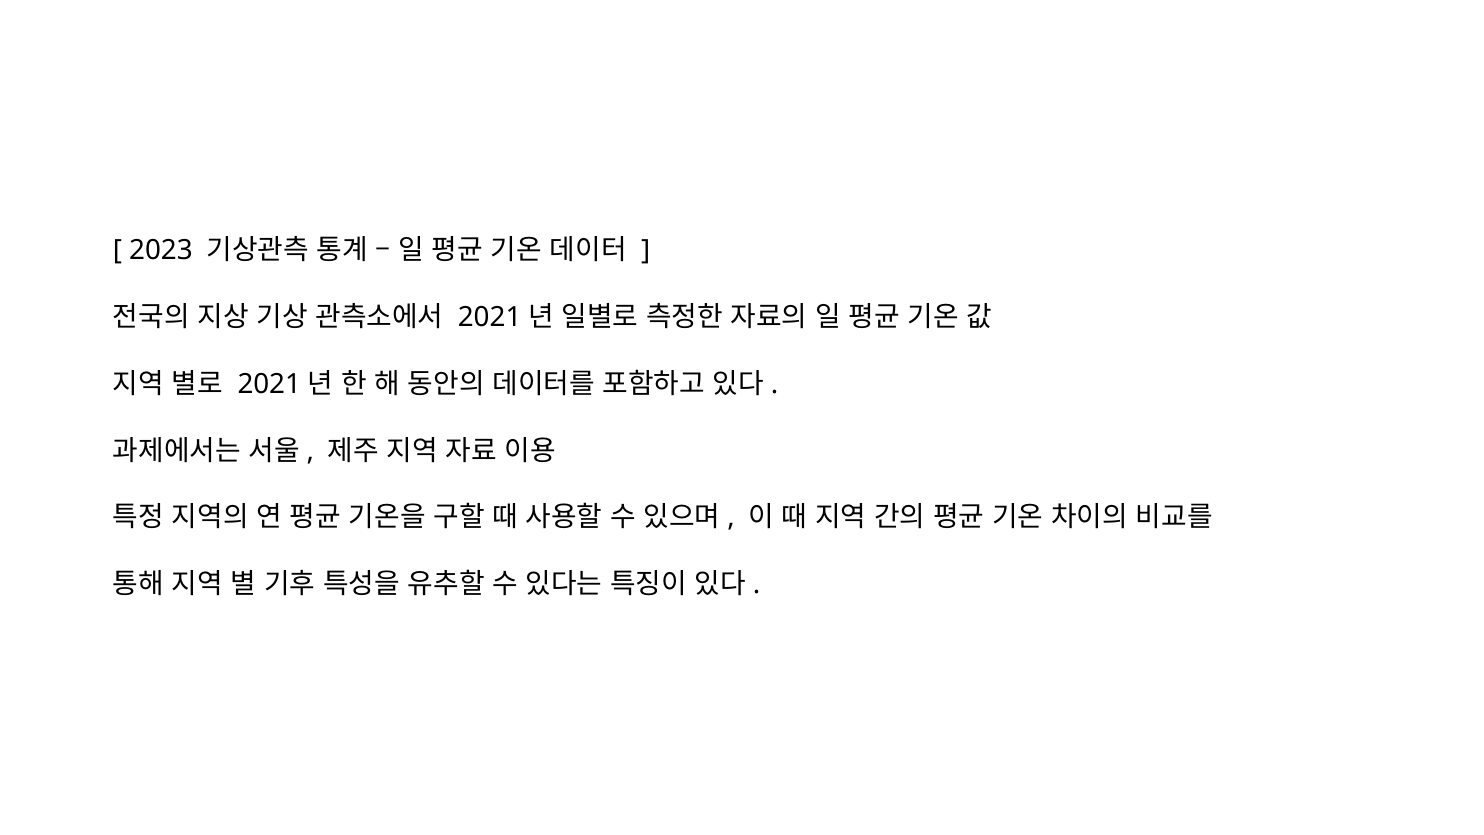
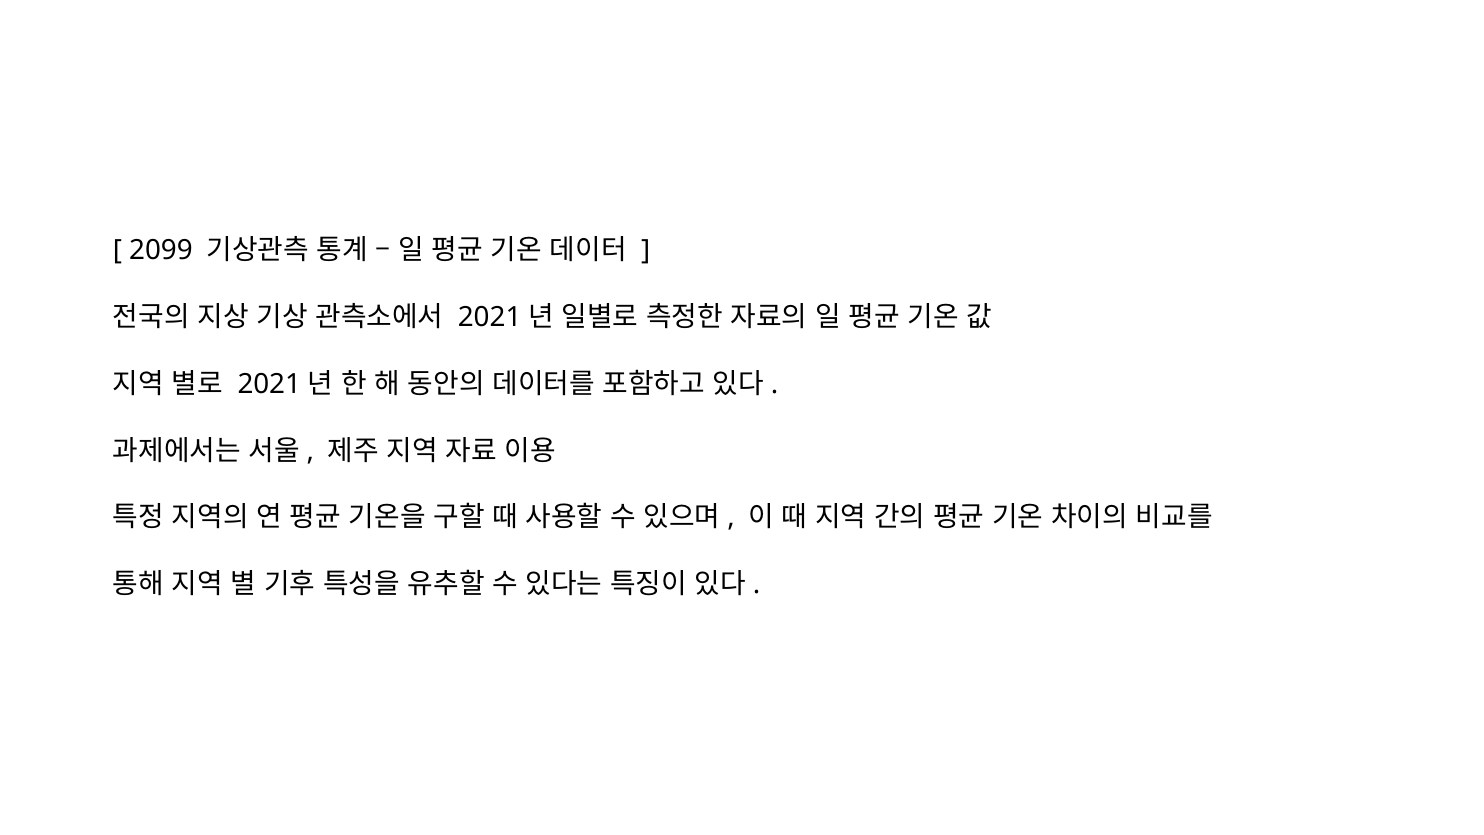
2023: 2023 -> 2099 (161, 250)
